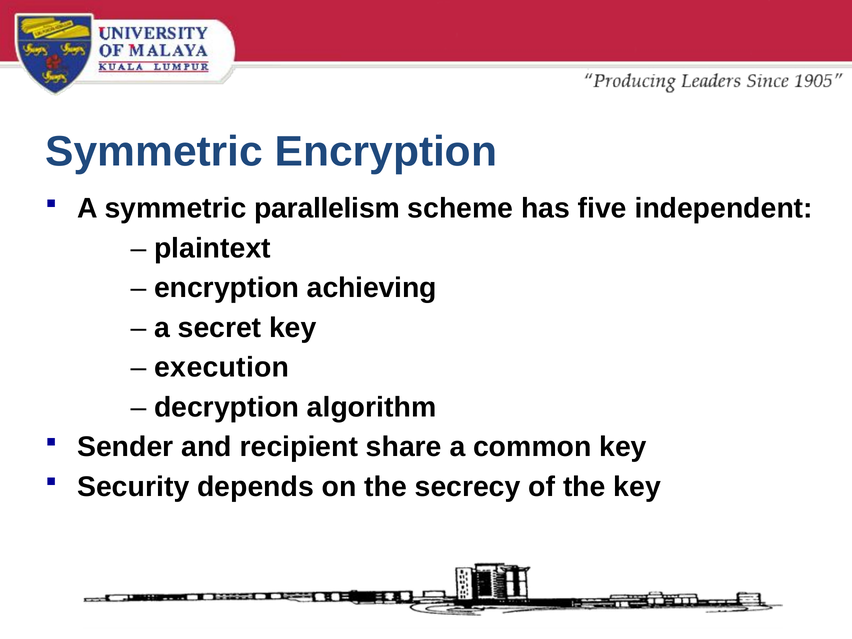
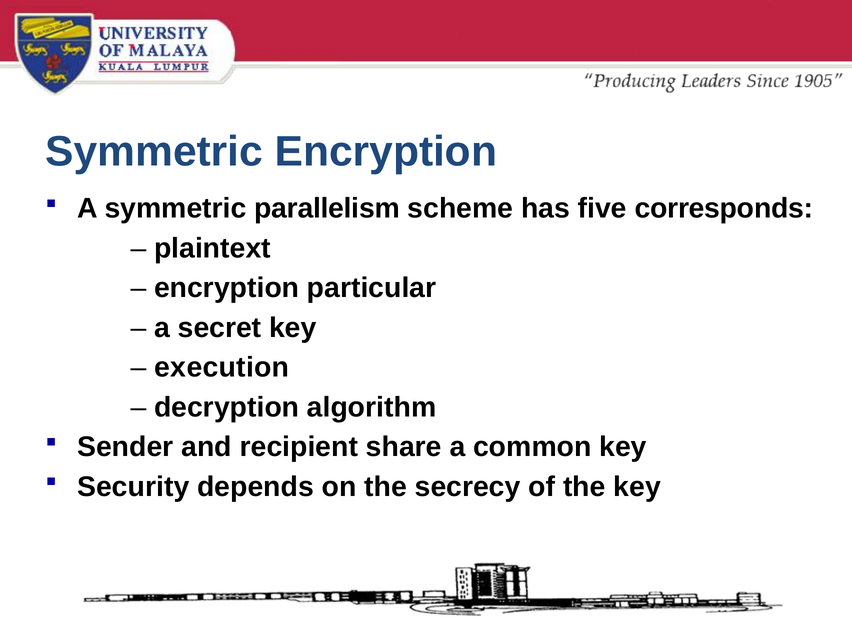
independent: independent -> corresponds (724, 209)
achieving: achieving -> particular (372, 288)
